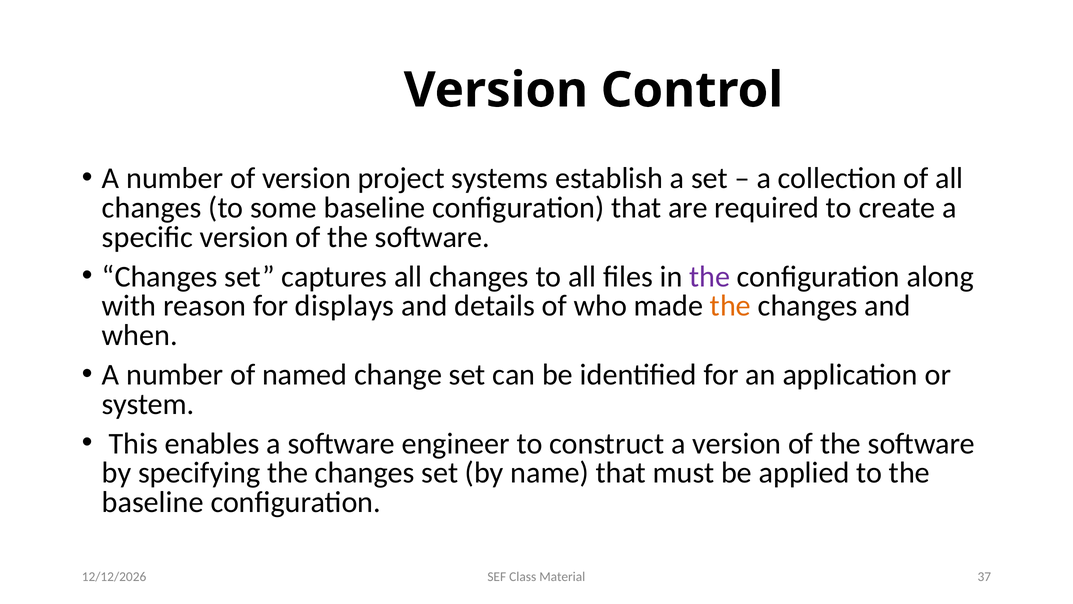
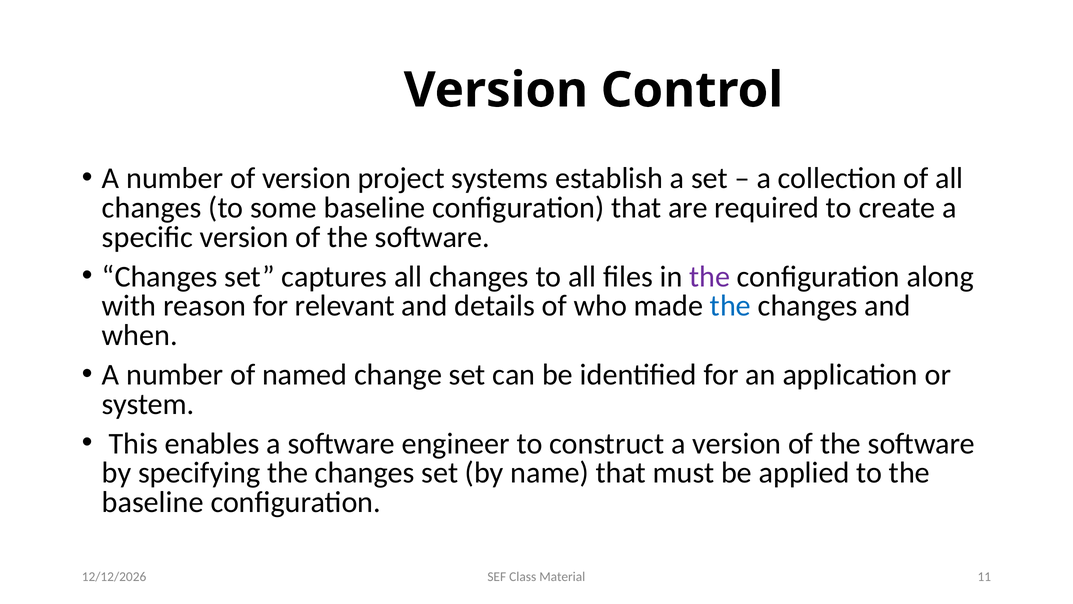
displays: displays -> relevant (345, 306)
the colour: orange -> blue (730, 306)
37: 37 -> 11 (984, 576)
